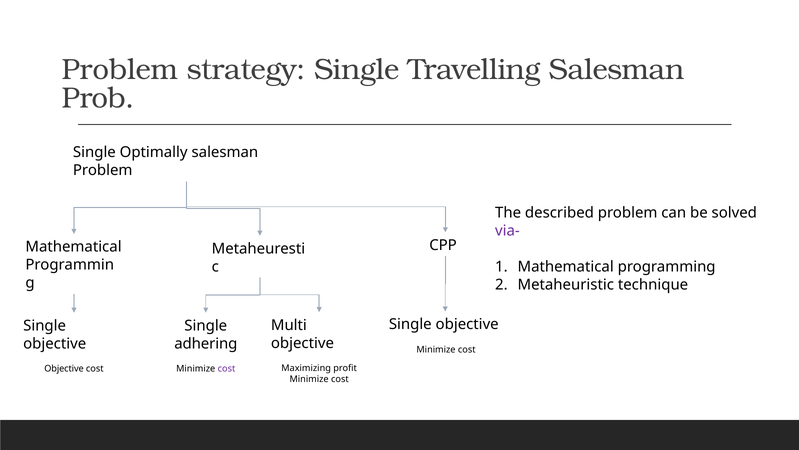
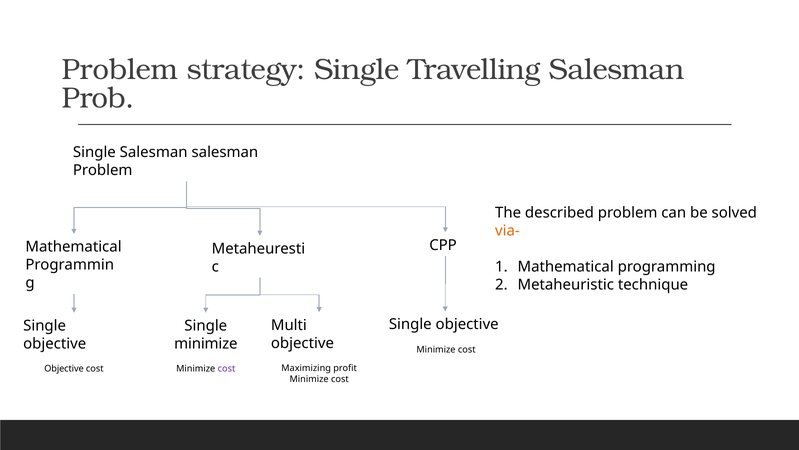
Single Optimally: Optimally -> Salesman (154, 152)
via- colour: purple -> orange (507, 230)
adhering: adhering -> minimize (206, 343)
